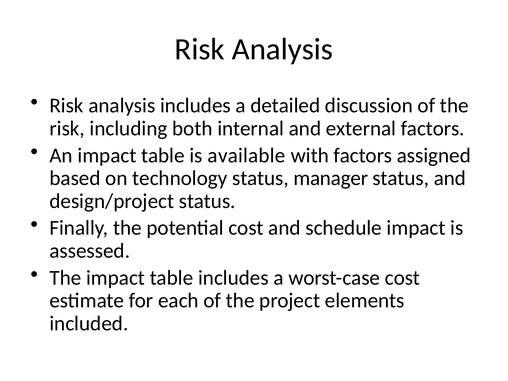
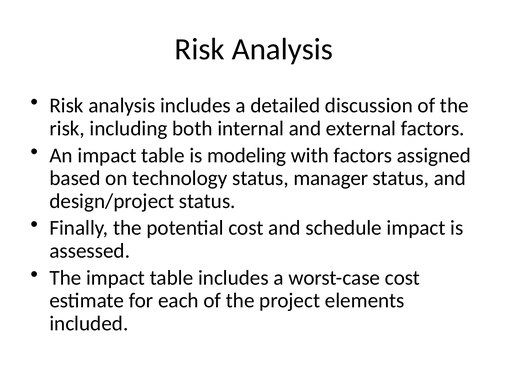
available: available -> modeling (247, 155)
